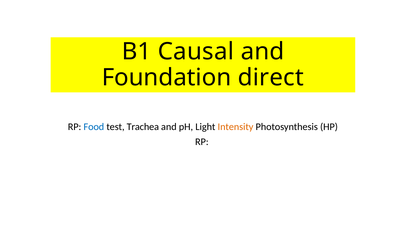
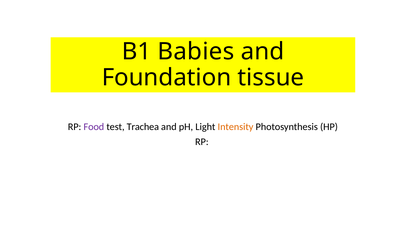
Causal: Causal -> Babies (196, 52)
direct: direct -> tissue (271, 78)
Food colour: blue -> purple (94, 127)
